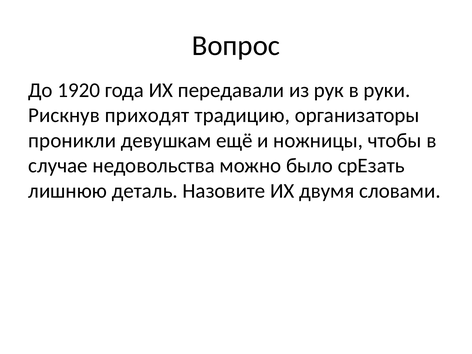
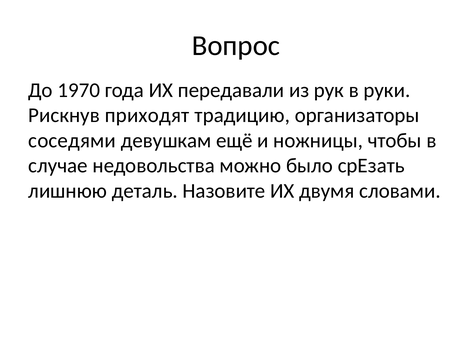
1920: 1920 -> 1970 (79, 90)
проникли: проникли -> соседями (72, 140)
